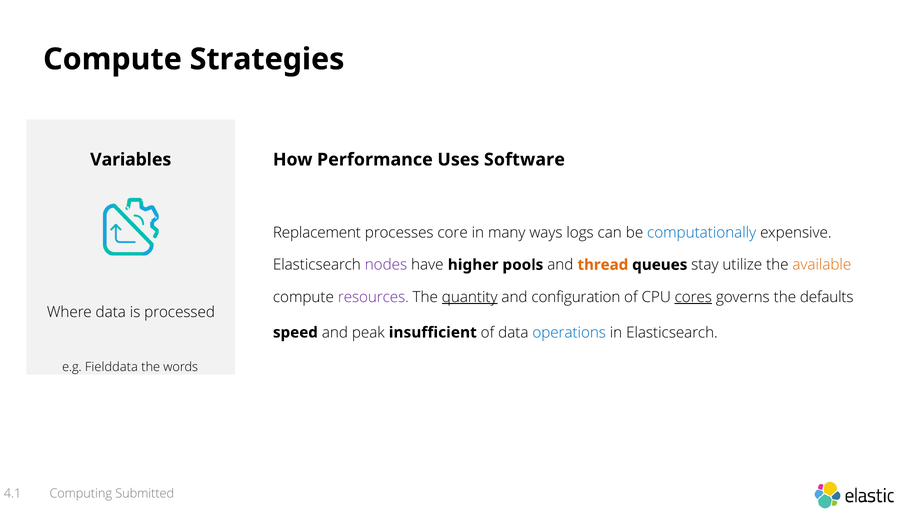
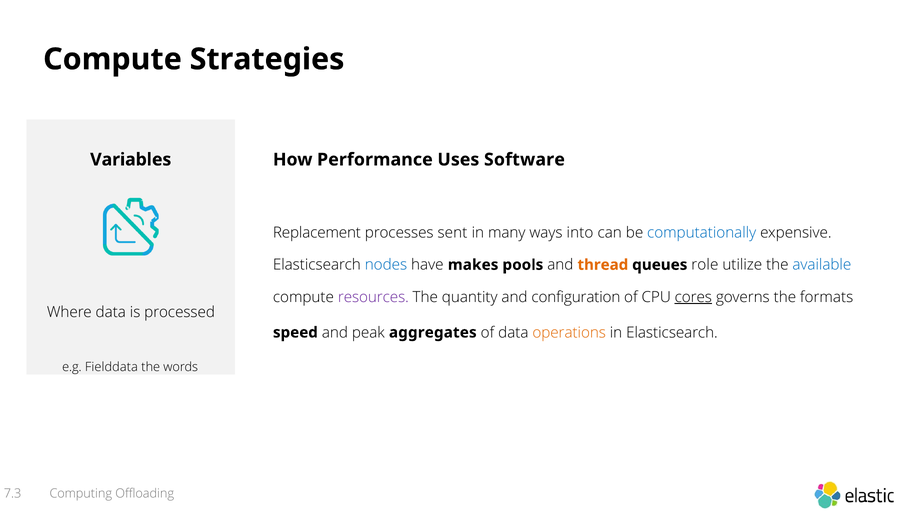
core: core -> sent (452, 233)
logs: logs -> into (580, 233)
nodes colour: purple -> blue (386, 265)
higher: higher -> makes (473, 265)
stay: stay -> role (705, 265)
available colour: orange -> blue (822, 265)
quantity underline: present -> none (470, 297)
defaults: defaults -> formats (827, 297)
insufficient: insufficient -> aggregates (433, 333)
operations colour: blue -> orange (569, 333)
4.1: 4.1 -> 7.3 (13, 494)
Submitted: Submitted -> Offloading (145, 494)
